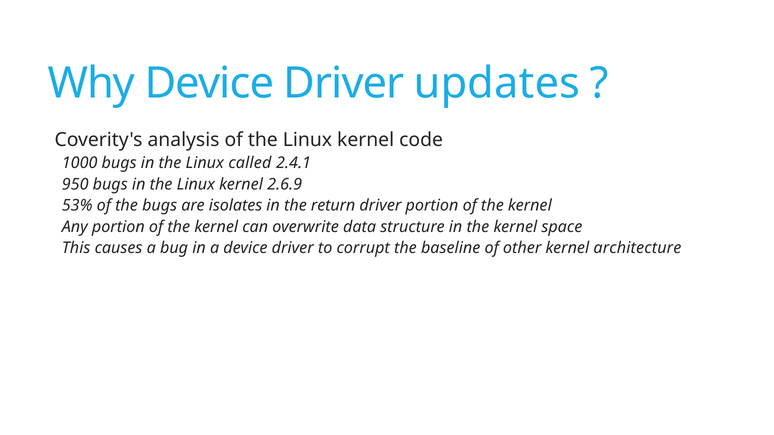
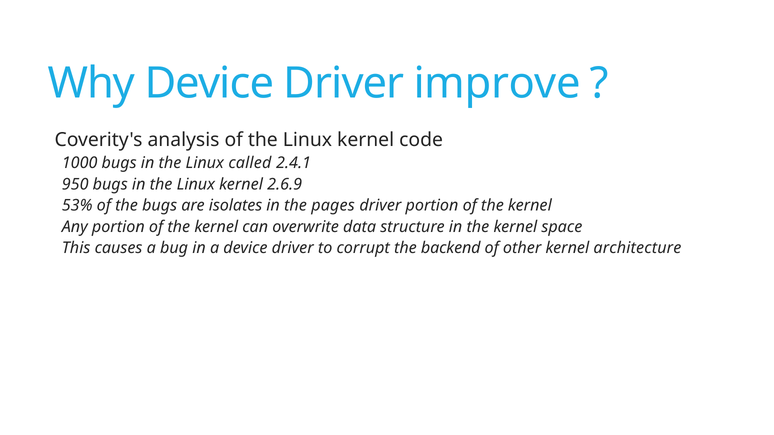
updates: updates -> improve (497, 83)
return: return -> pages (333, 206)
baseline: baseline -> backend (451, 248)
